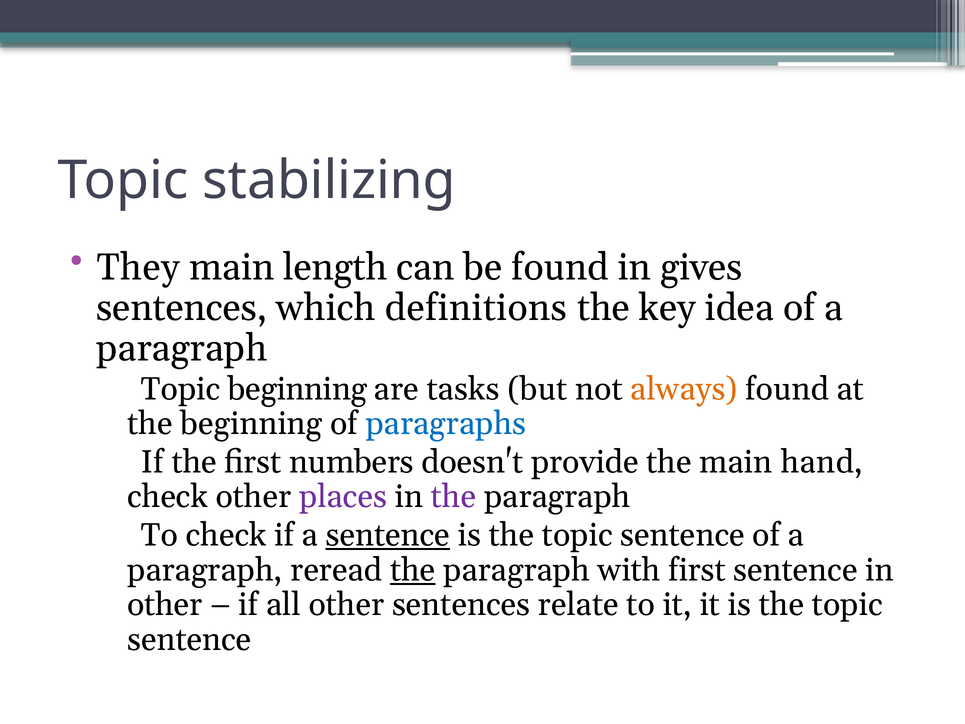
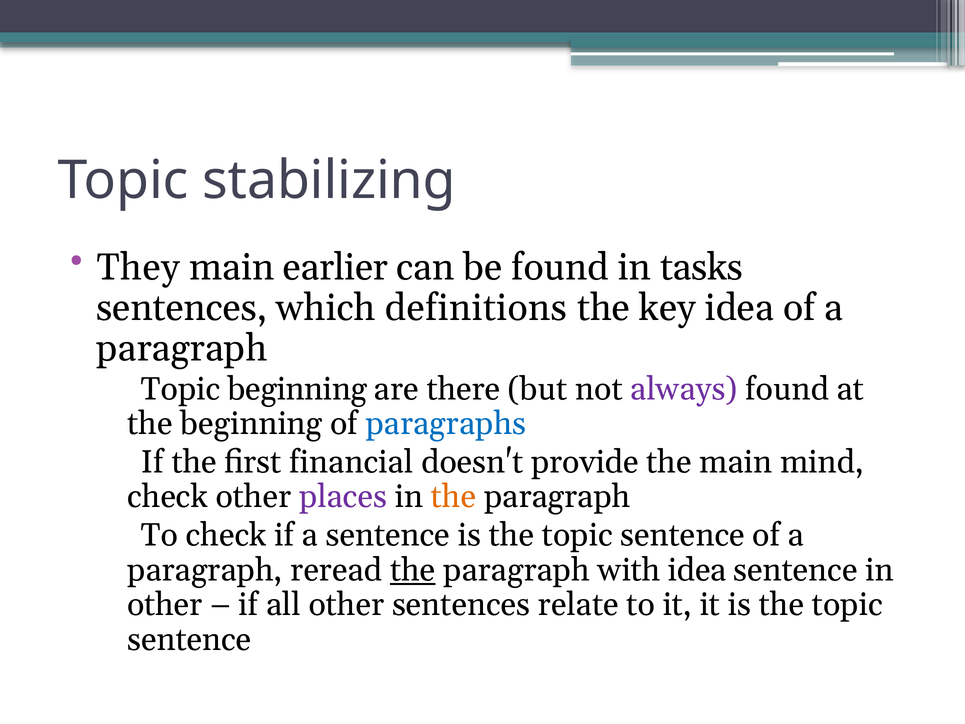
length: length -> earlier (335, 267)
gives: gives -> tasks (702, 267)
tasks: tasks -> there (463, 389)
always colour: orange -> purple (684, 389)
numbers: numbers -> financial (351, 462)
hand: hand -> mind (822, 462)
the colour: purple -> orange (454, 497)
sentence underline: present -> none (388, 535)
with first: first -> idea (697, 570)
